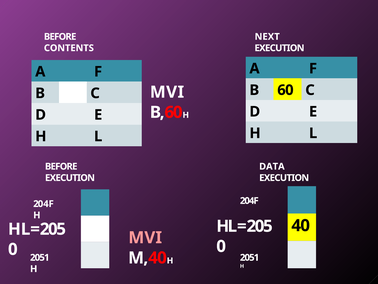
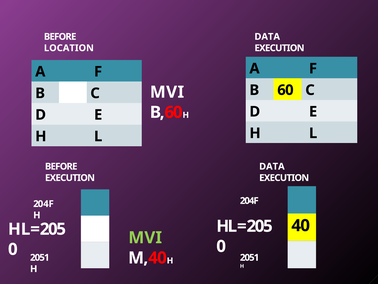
NEXT: NEXT -> DATA (267, 37)
CONTENTS: CONTENTS -> LOCATION (69, 48)
MVI colour: pink -> light green (145, 237)
